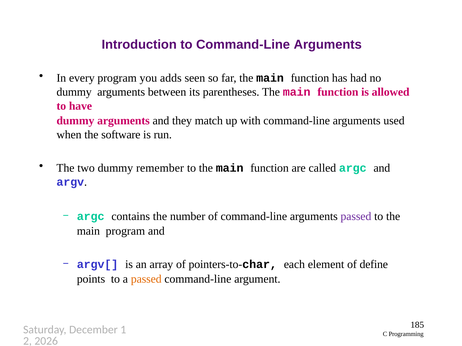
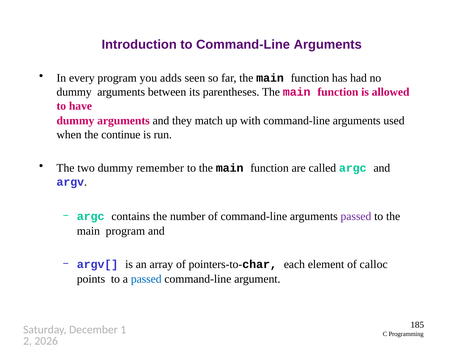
software: software -> continue (121, 135)
define: define -> calloc (374, 264)
passed colour: orange -> blue (146, 279)
